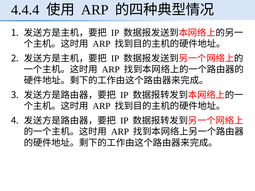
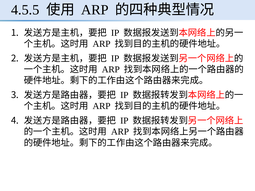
4.4.4: 4.4.4 -> 4.5.5 (25, 10)
